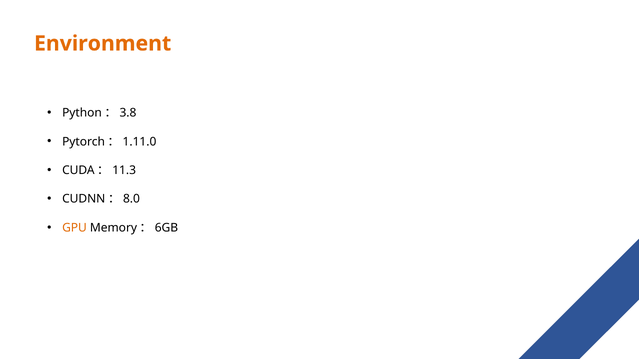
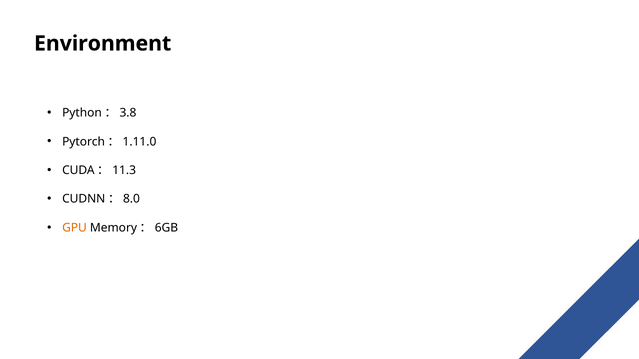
Environment colour: orange -> black (103, 44)
